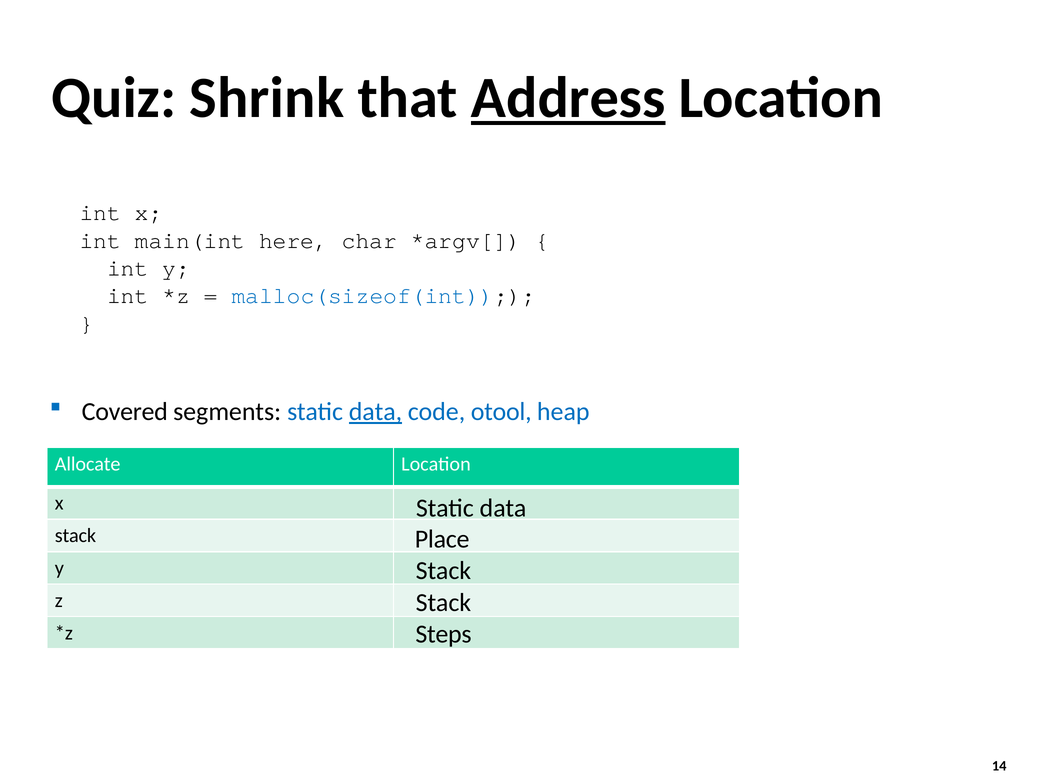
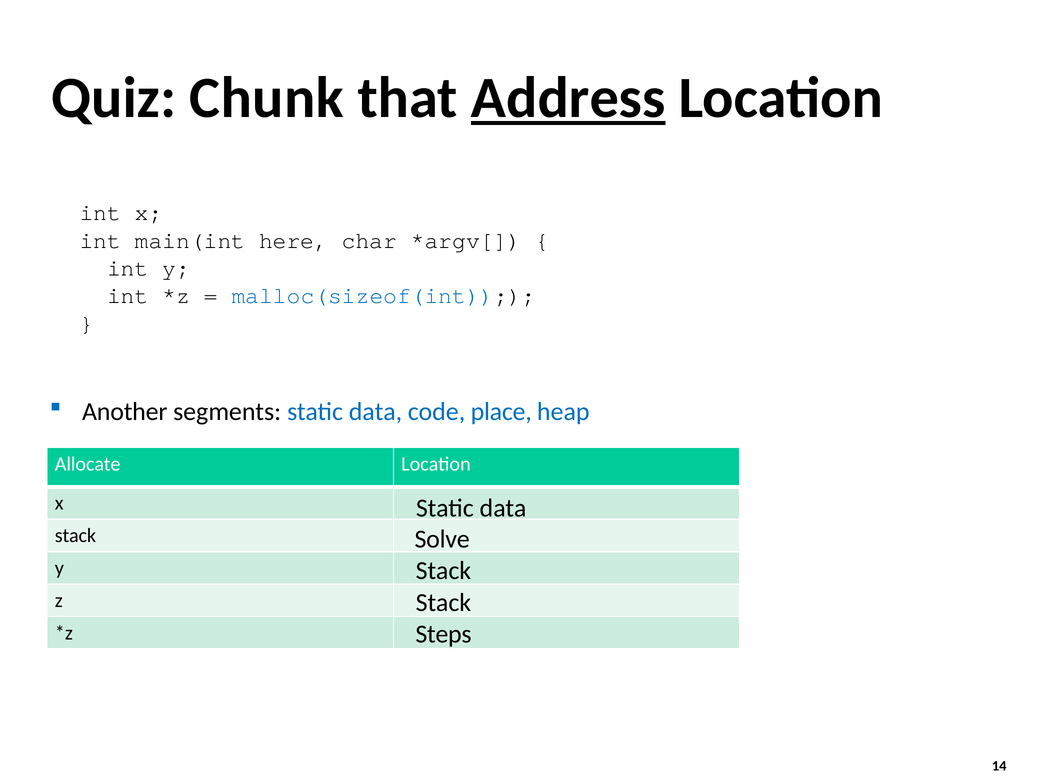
Shrink: Shrink -> Chunk (267, 98)
Covered: Covered -> Another (125, 412)
data underline: present -> none (375, 412)
otool: otool -> place (501, 412)
Place: Place -> Solve (442, 540)
